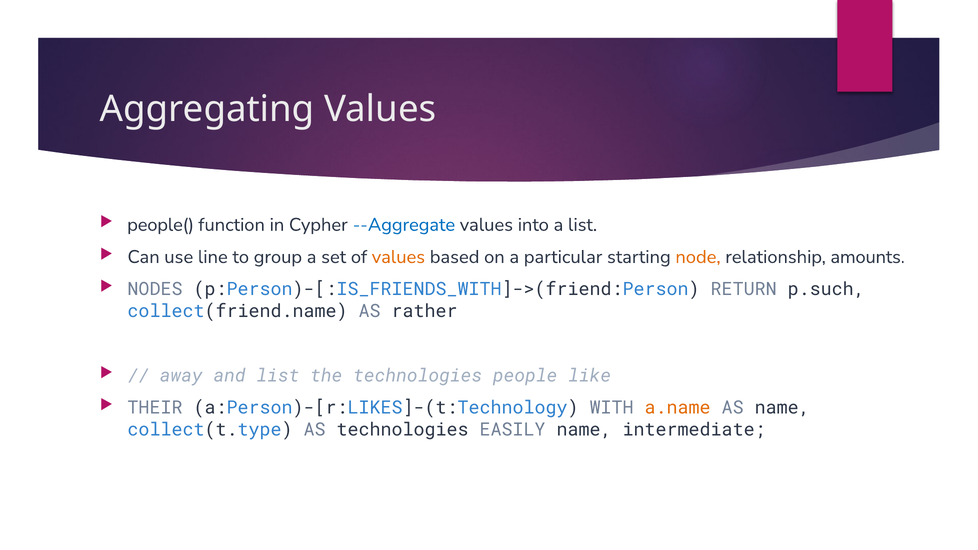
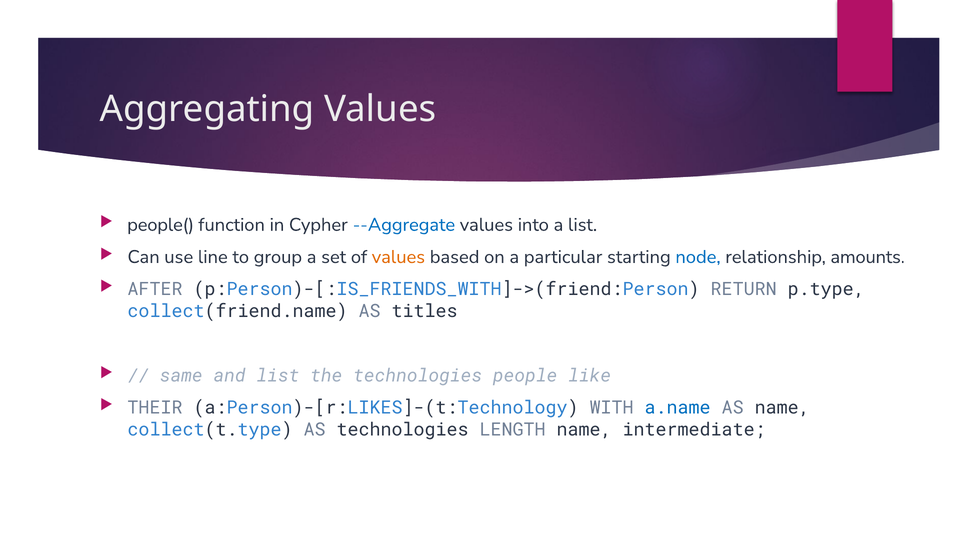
node colour: orange -> blue (698, 257)
NODES: NODES -> AFTER (155, 289)
p.such: p.such -> p.type (826, 289)
rather: rather -> titles (425, 311)
away: away -> same (181, 376)
a.name colour: orange -> blue (678, 408)
EASILY: EASILY -> LENGTH (513, 430)
